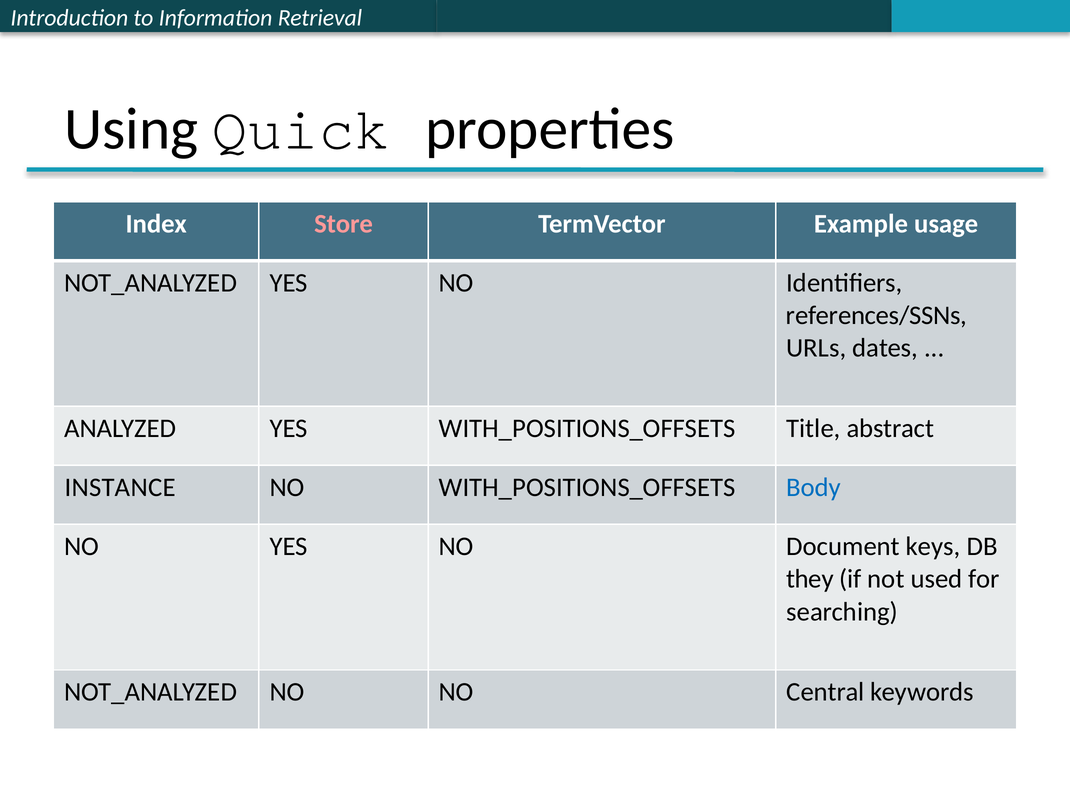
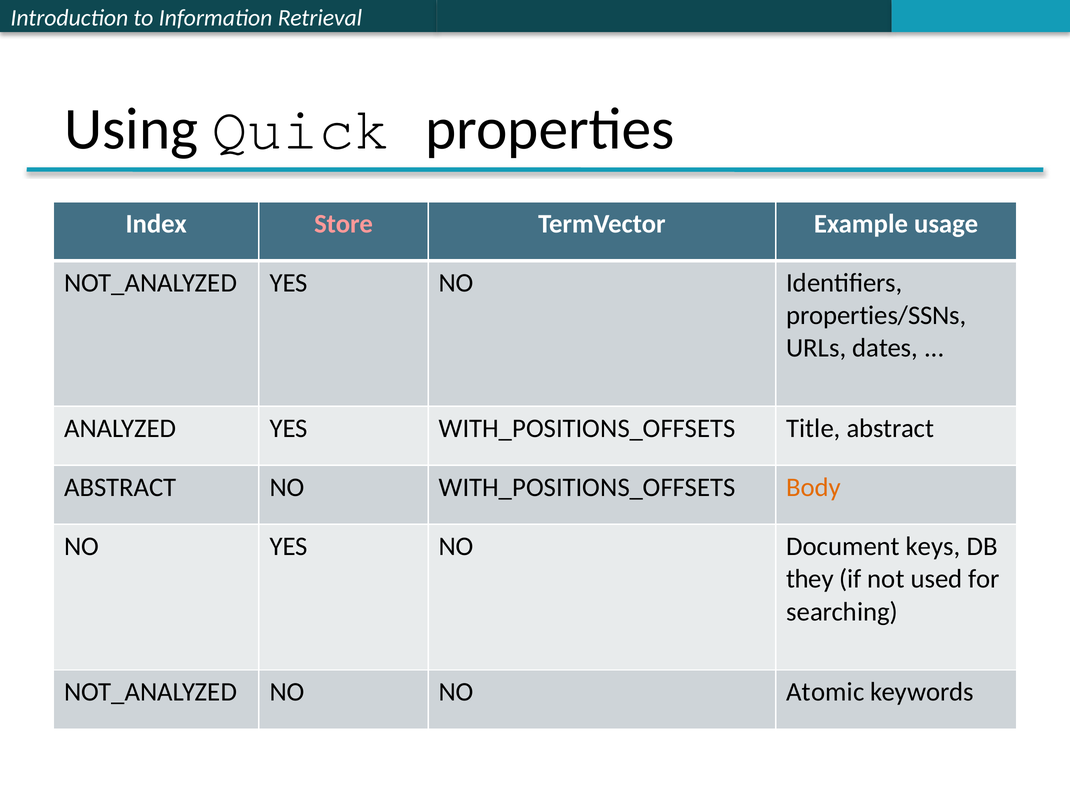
references/SSNs: references/SSNs -> properties/SSNs (876, 315)
INSTANCE: INSTANCE -> ABSTRACT (120, 487)
Body colour: blue -> orange (814, 487)
Central: Central -> Atomic (825, 691)
